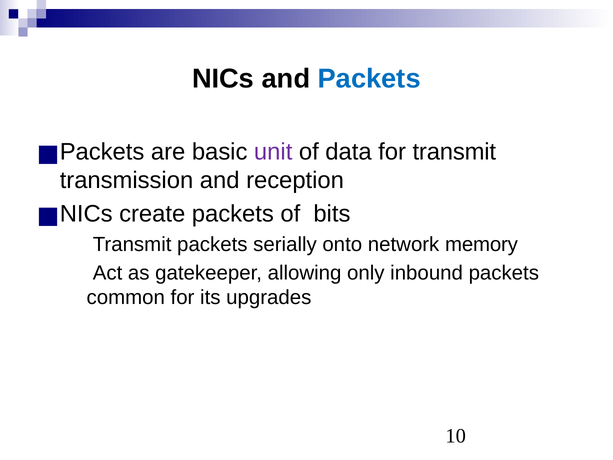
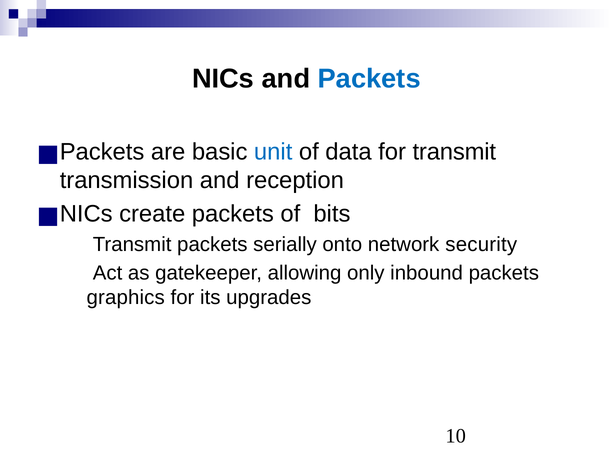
unit colour: purple -> blue (273, 152)
memory: memory -> security (481, 244)
common: common -> graphics (126, 297)
